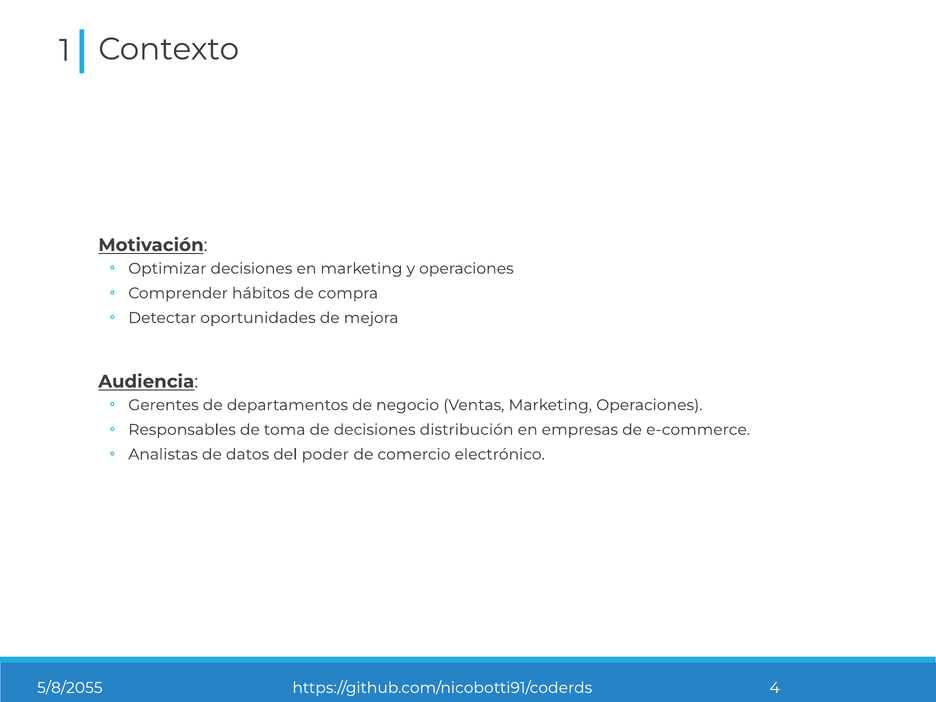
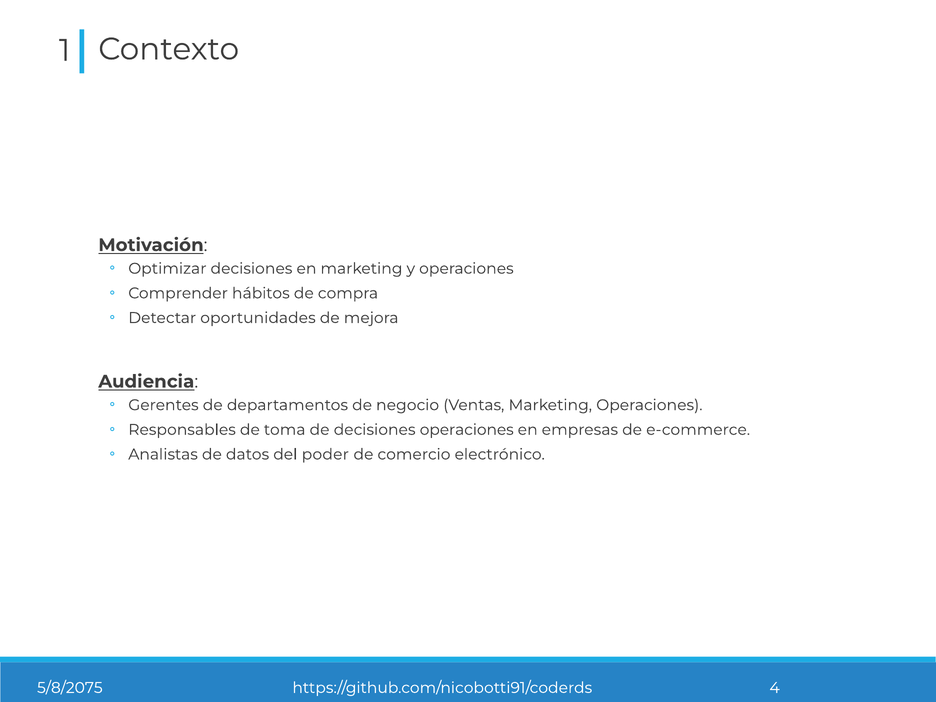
decisiones distribución: distribución -> operaciones (467, 430)
5/8/2055: 5/8/2055 -> 5/8/2075 (70, 688)
